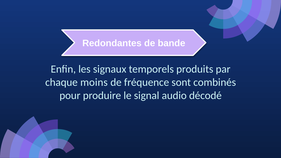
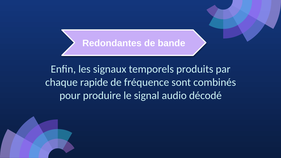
moins: moins -> rapide (94, 82)
